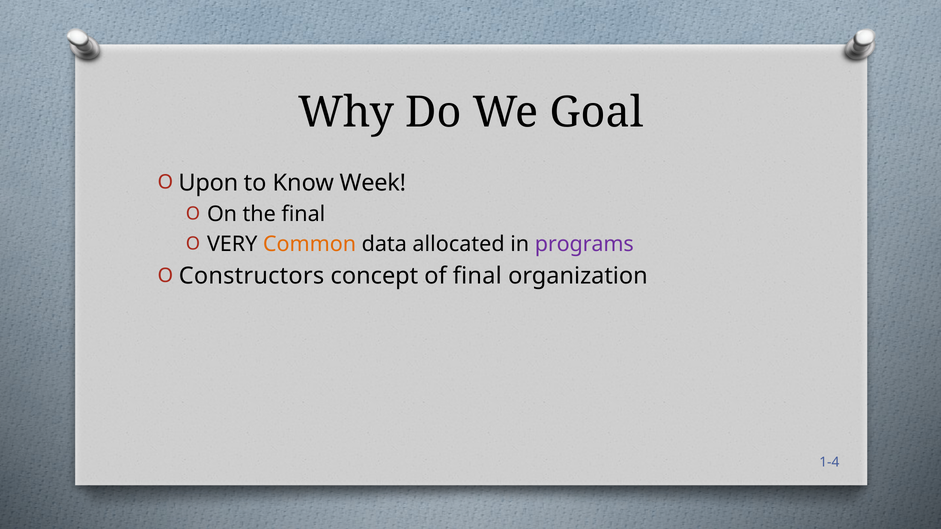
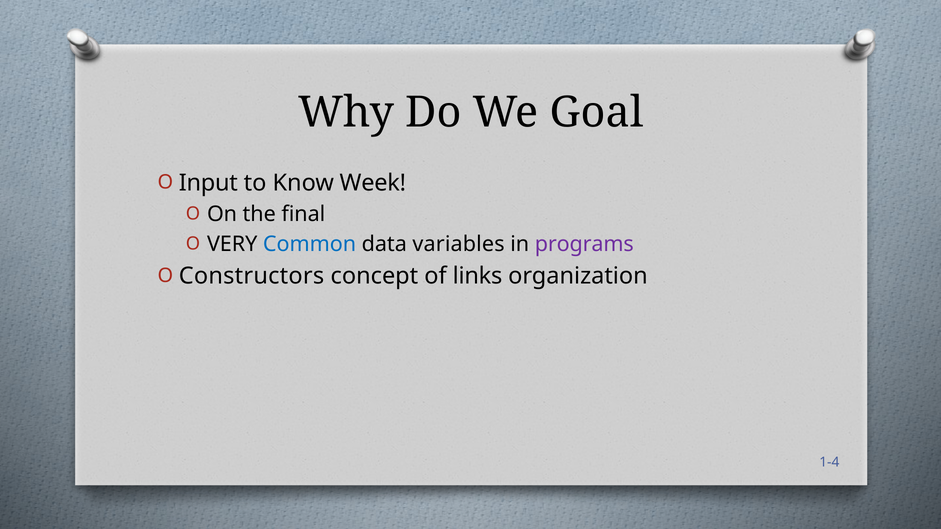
Upon: Upon -> Input (208, 183)
Common colour: orange -> blue (310, 244)
allocated: allocated -> variables (459, 244)
of final: final -> links (478, 276)
